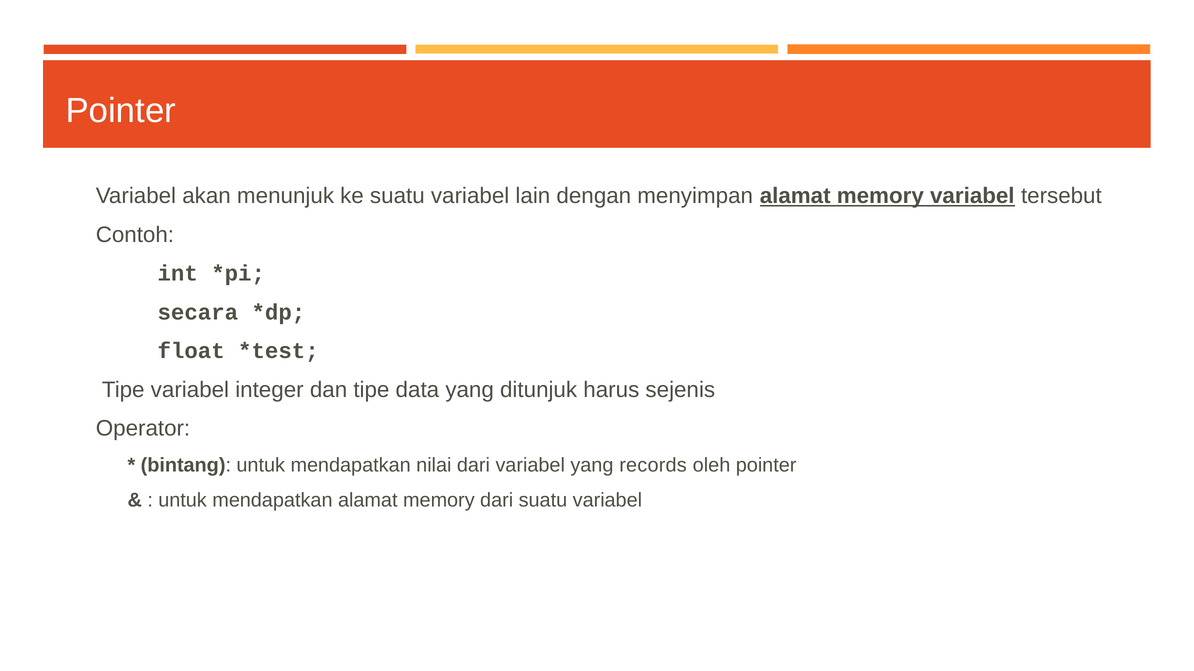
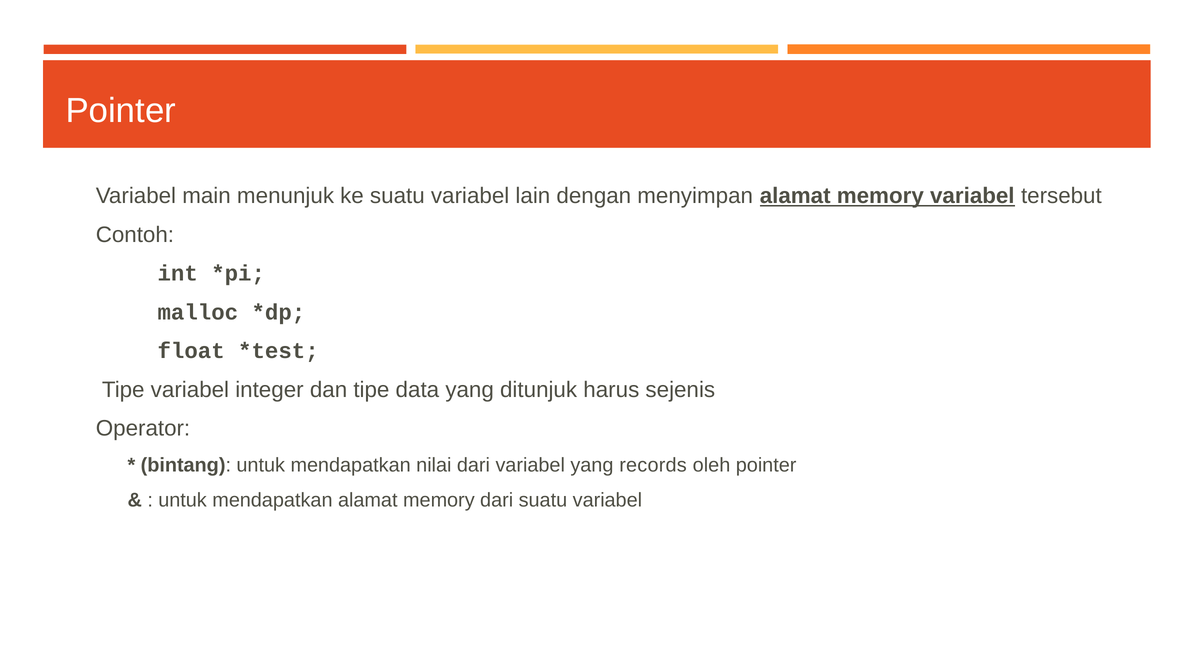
akan: akan -> main (207, 196)
secara: secara -> malloc (198, 313)
